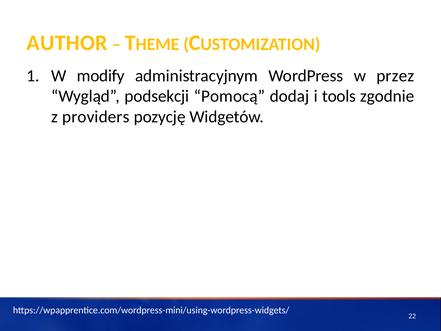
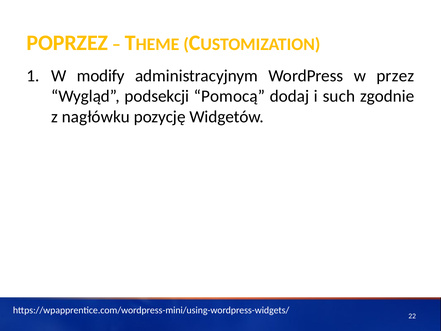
AUTHOR: AUTHOR -> POPRZEZ (67, 43)
tools: tools -> such (339, 96)
providers: providers -> nagłówku (96, 117)
